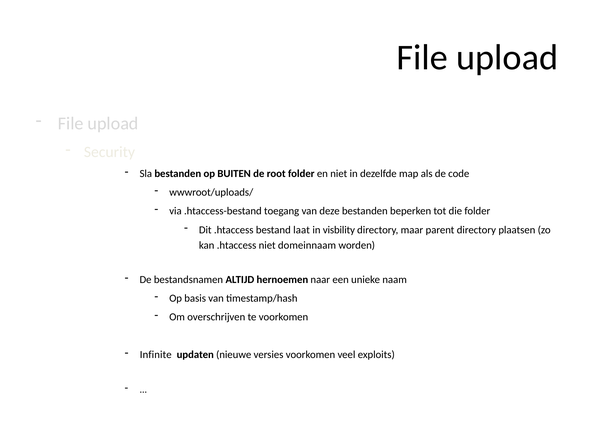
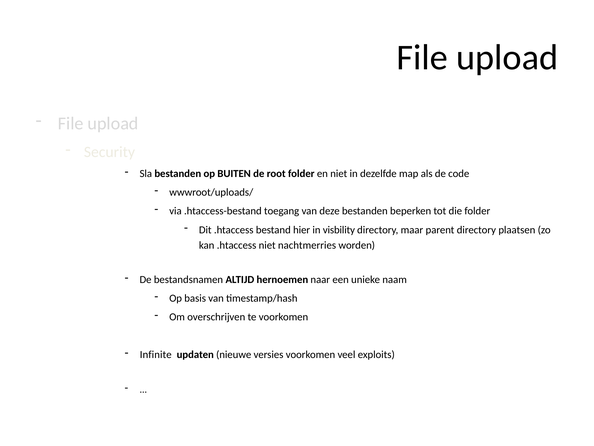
laat: laat -> hier (302, 230)
domeinnaam: domeinnaam -> nachtmerries (307, 245)
